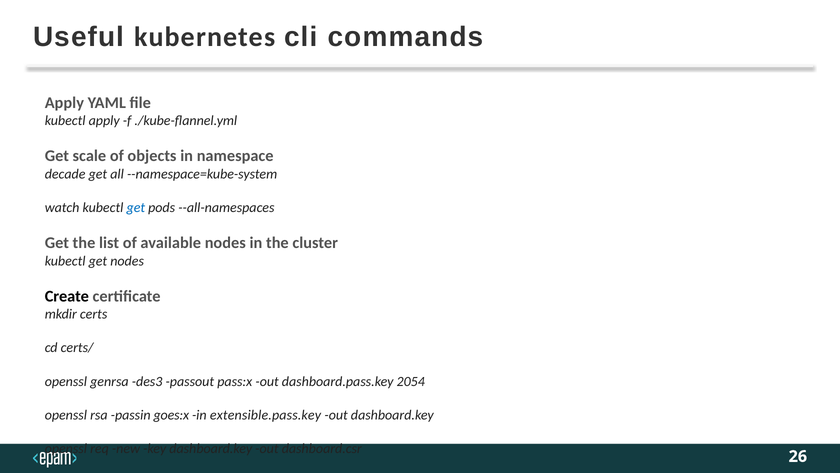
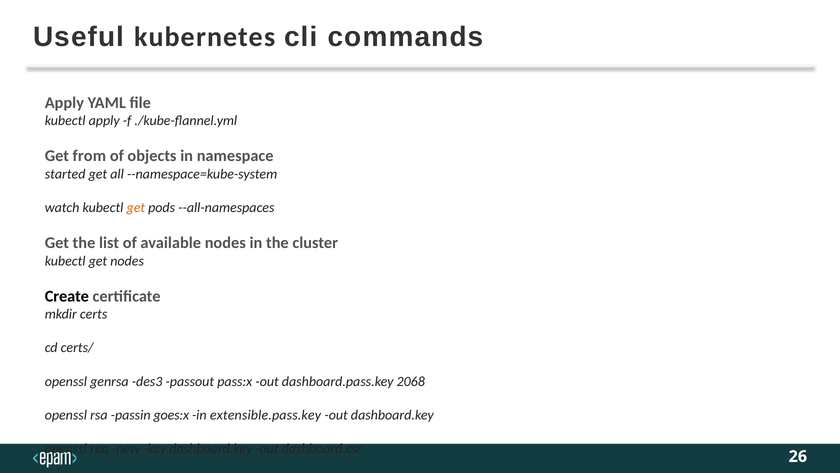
scale: scale -> from (89, 156)
decade: decade -> started (65, 174)
get colour: blue -> orange (136, 207)
2054: 2054 -> 2068 (411, 381)
